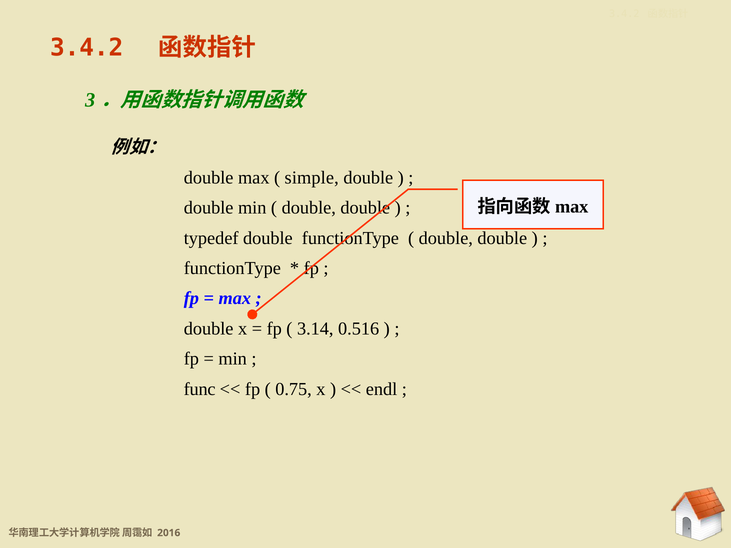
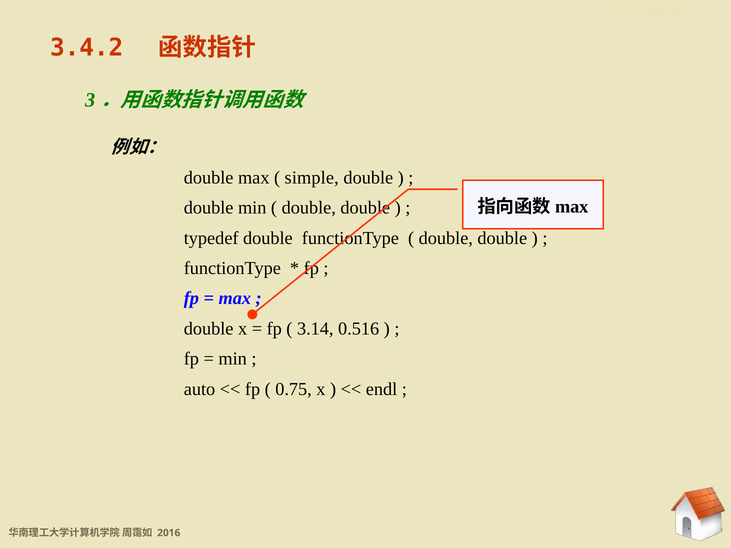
func: func -> auto (200, 389)
